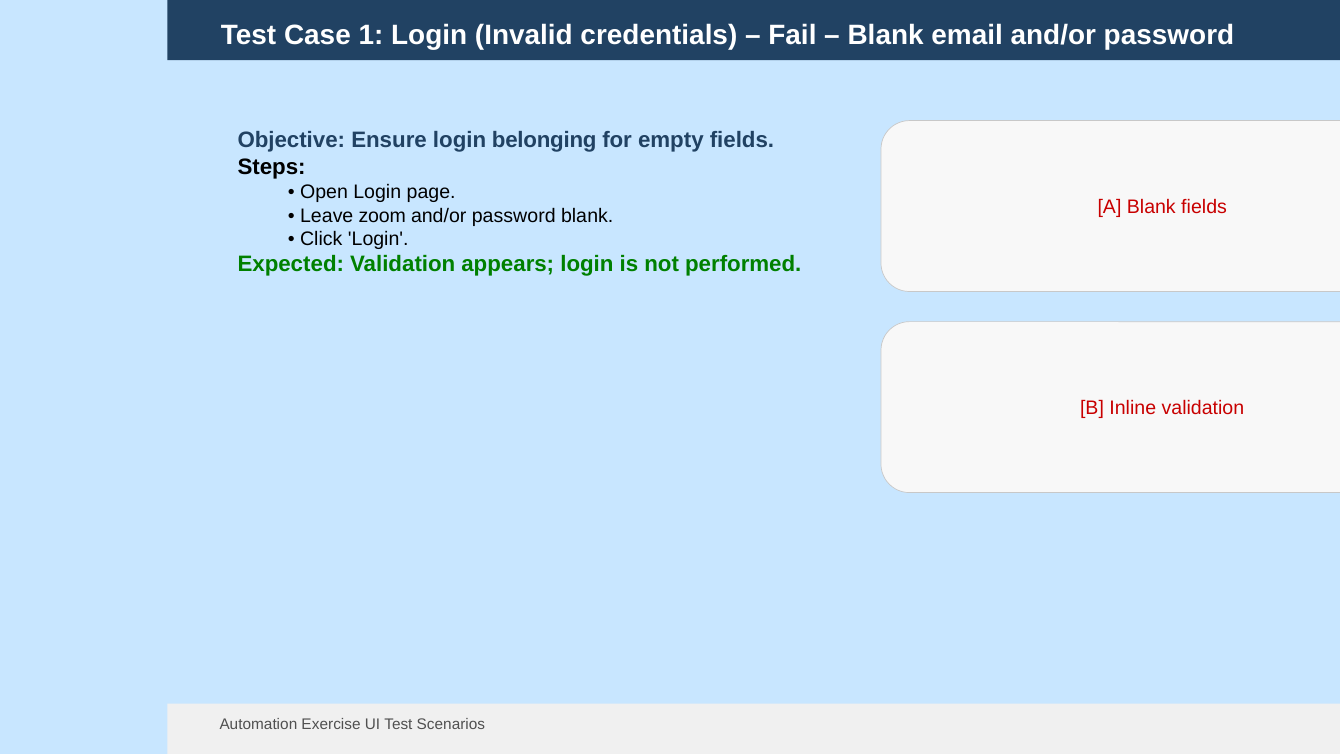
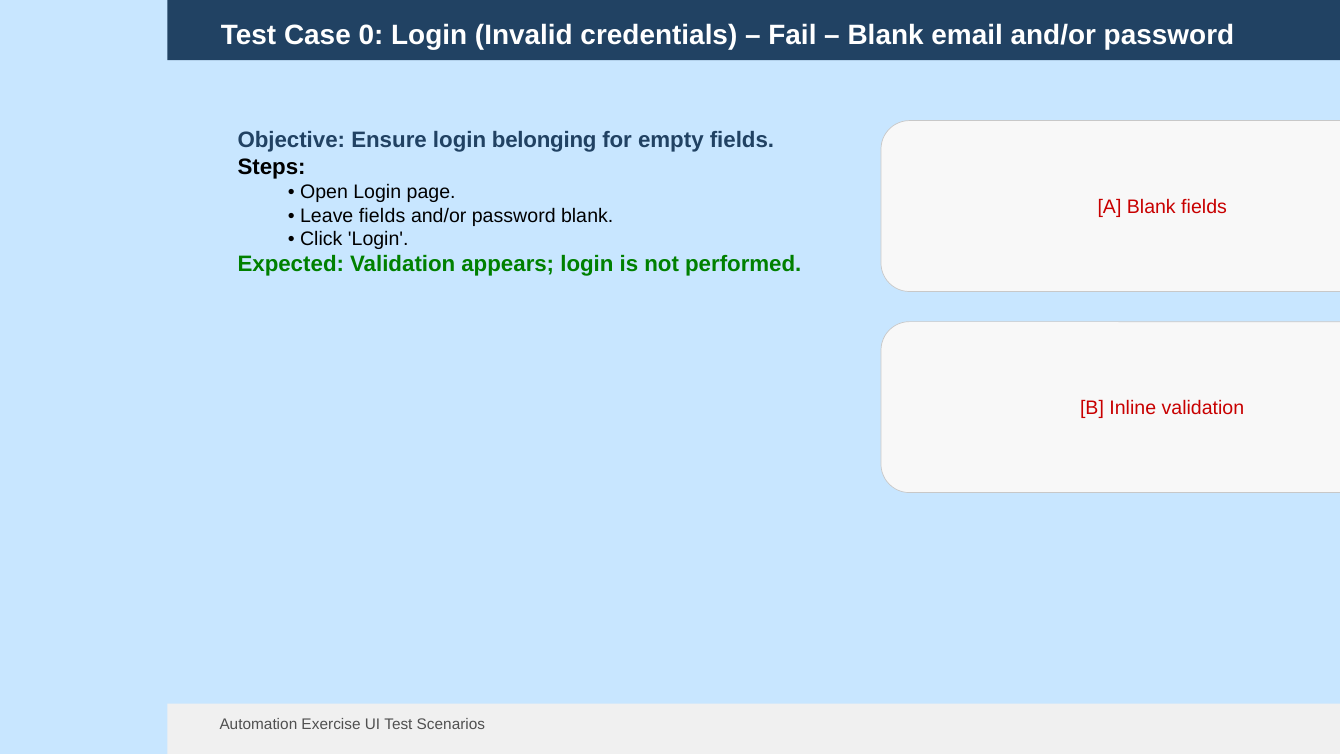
1: 1 -> 0 (371, 36)
Leave zoom: zoom -> fields (382, 216)
